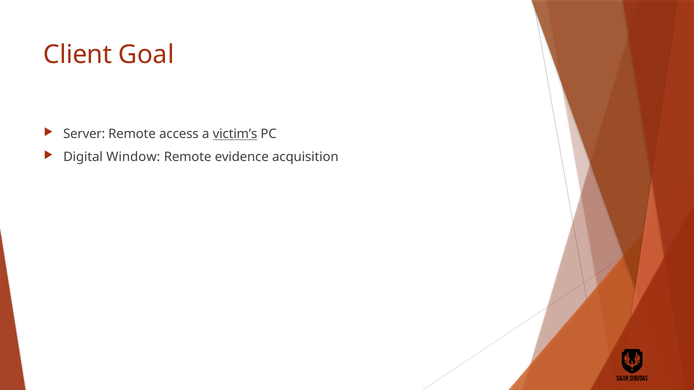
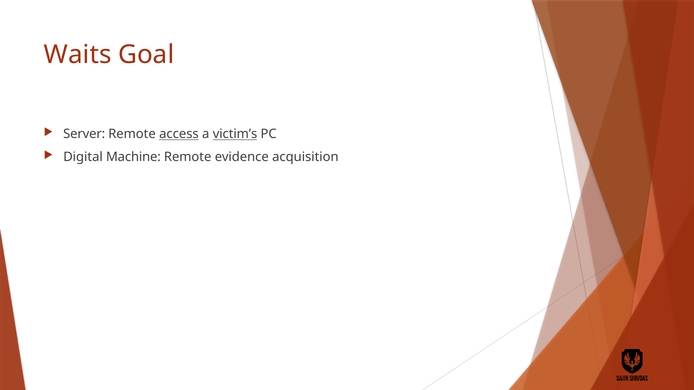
Client: Client -> Waits (78, 55)
access underline: none -> present (179, 134)
Window: Window -> Machine (133, 157)
